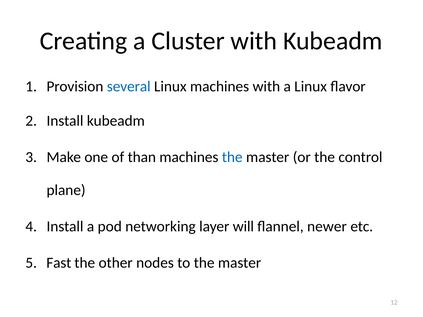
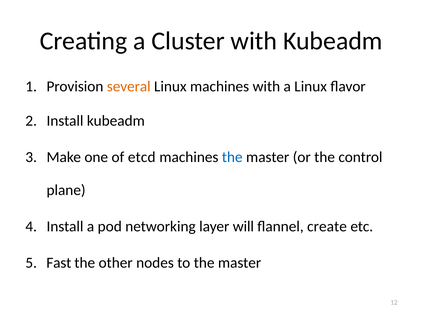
several colour: blue -> orange (129, 86)
than: than -> etcd (142, 157)
newer: newer -> create (327, 227)
